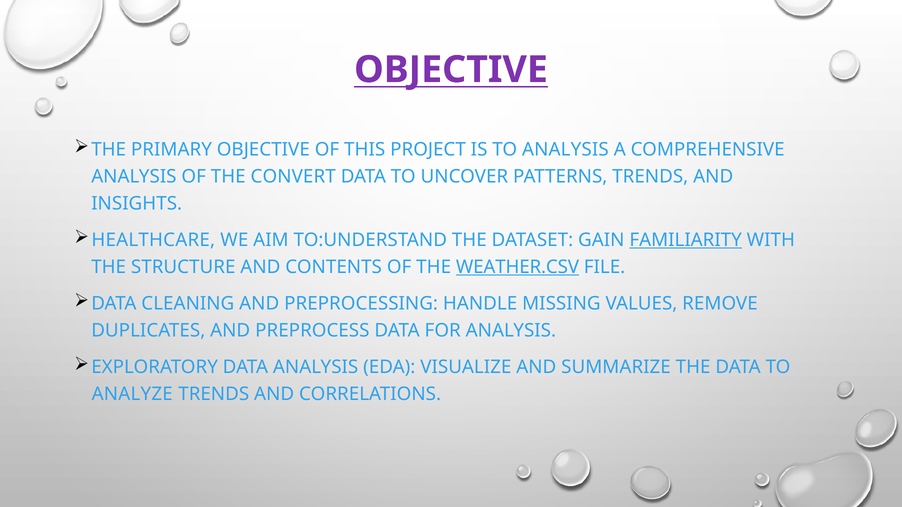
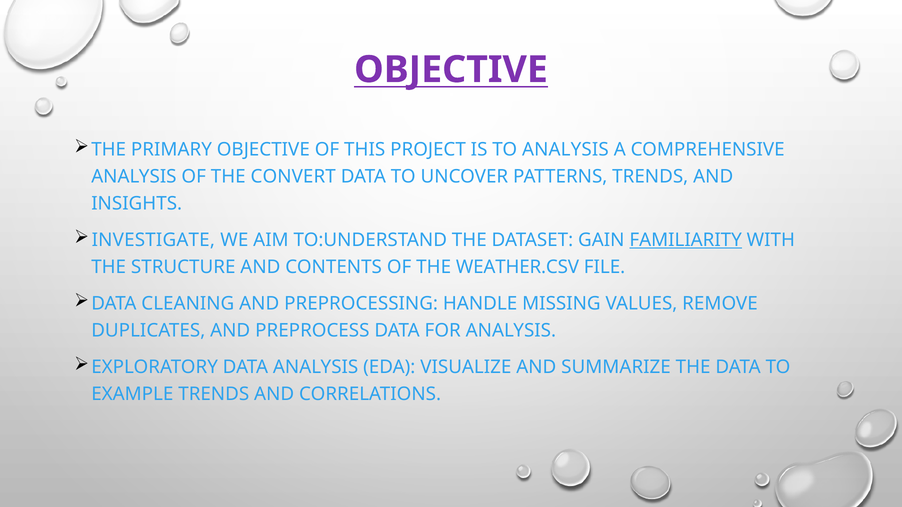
HEALTHCARE: HEALTHCARE -> INVESTIGATE (153, 240)
WEATHER.CSV underline: present -> none (518, 267)
ANALYZE: ANALYZE -> EXAMPLE (132, 394)
